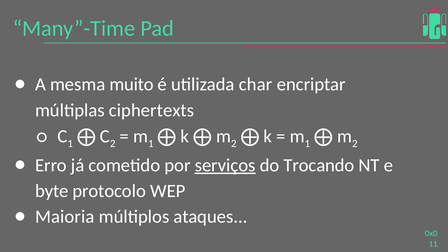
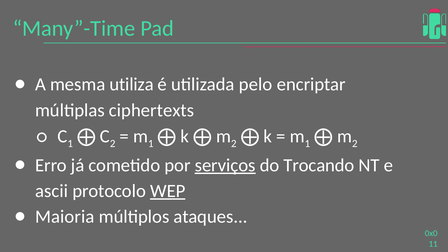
muito: muito -> utiliza (132, 84)
char: char -> pelo (256, 84)
byte: byte -> ascii (52, 191)
WEP underline: none -> present (168, 191)
